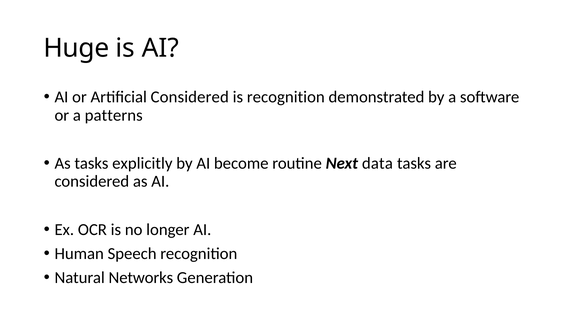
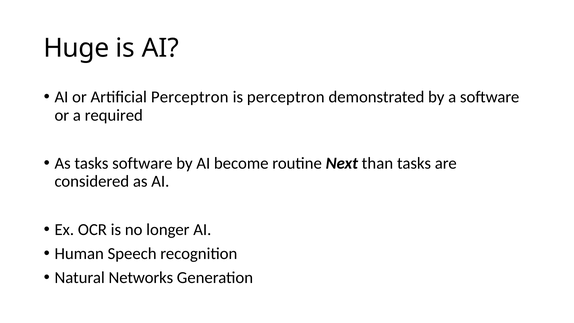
Artificial Considered: Considered -> Perceptron (190, 97)
is recognition: recognition -> perceptron (286, 97)
patterns: patterns -> required (114, 115)
tasks explicitly: explicitly -> software (142, 163)
data: data -> than (377, 163)
